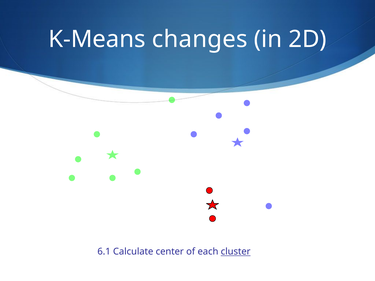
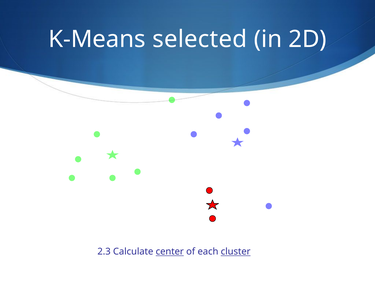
changes: changes -> selected (200, 39)
6.1: 6.1 -> 2.3 (104, 252)
center underline: none -> present (170, 252)
